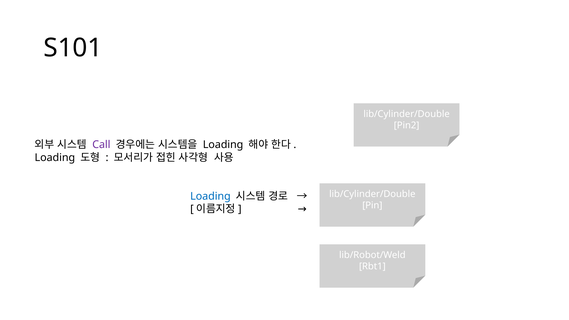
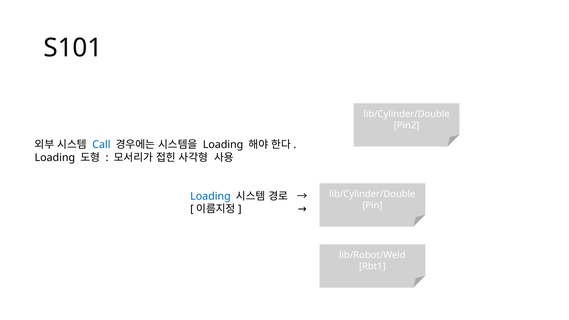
Call colour: purple -> blue (101, 145)
